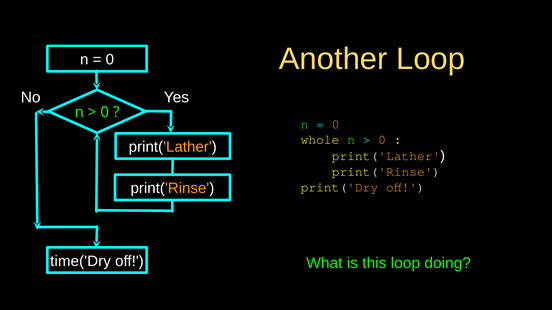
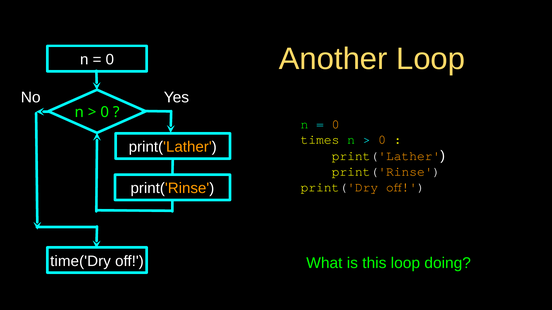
whole: whole -> times (320, 140)
